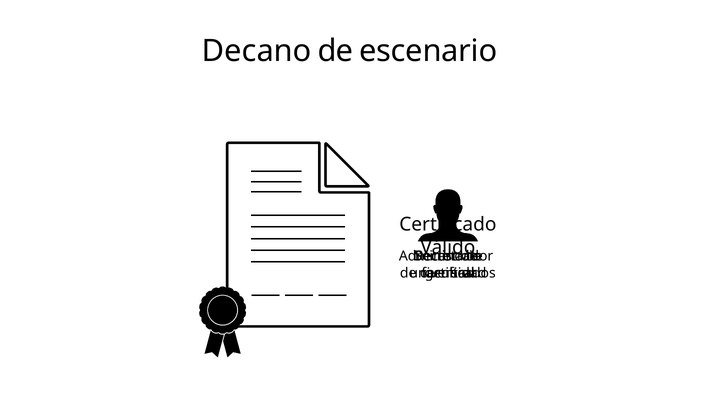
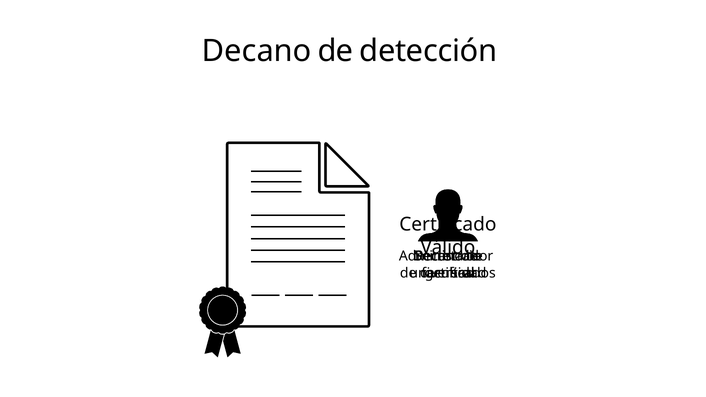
escenario: escenario -> detección (428, 51)
